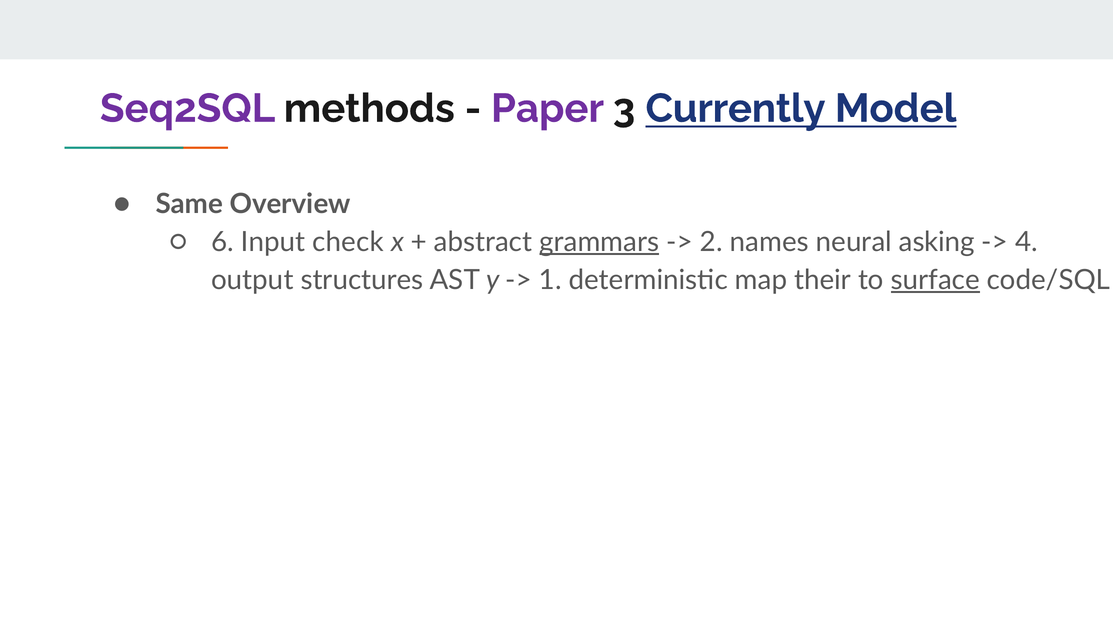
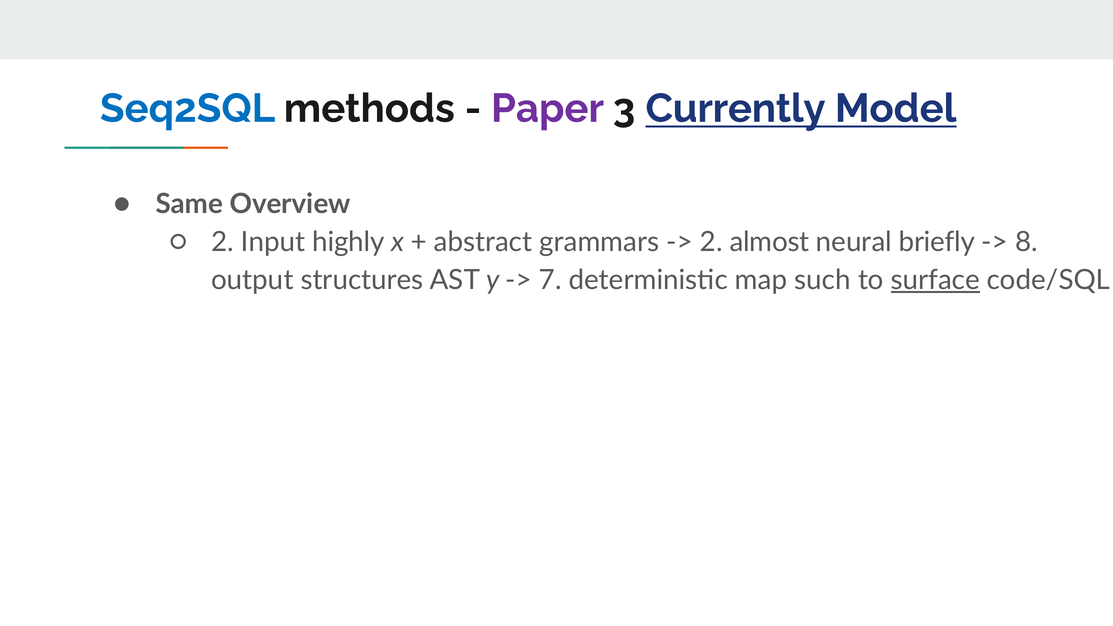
Seq2SQL colour: purple -> blue (188, 109)
6: 6 -> 2 (223, 242)
check: check -> highly (348, 242)
grammars underline: present -> none (599, 242)
names: names -> almost (769, 242)
asking: asking -> briefly (937, 242)
4: 4 -> 8 (1026, 242)
1: 1 -> 7 (550, 280)
their: their -> such (823, 280)
